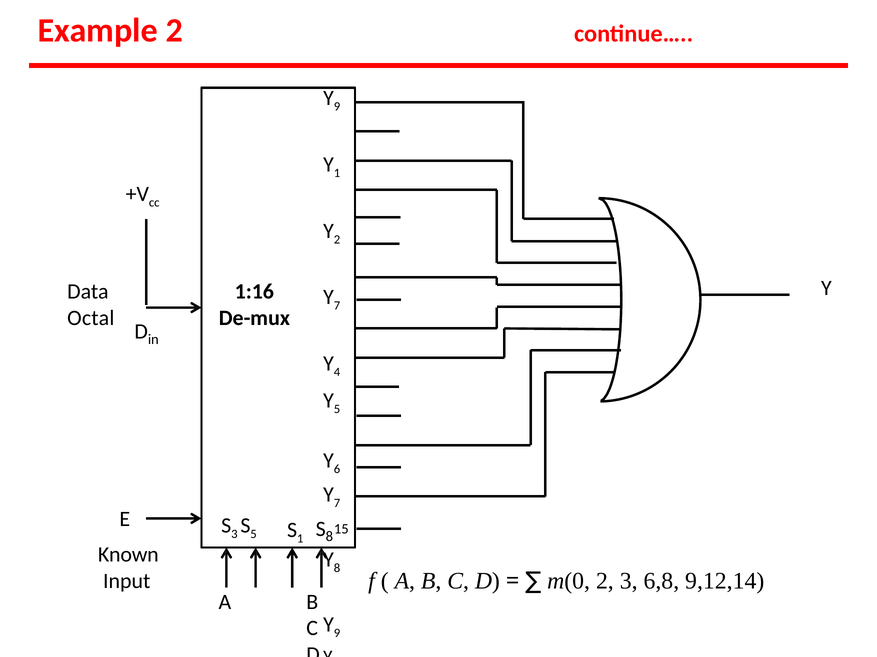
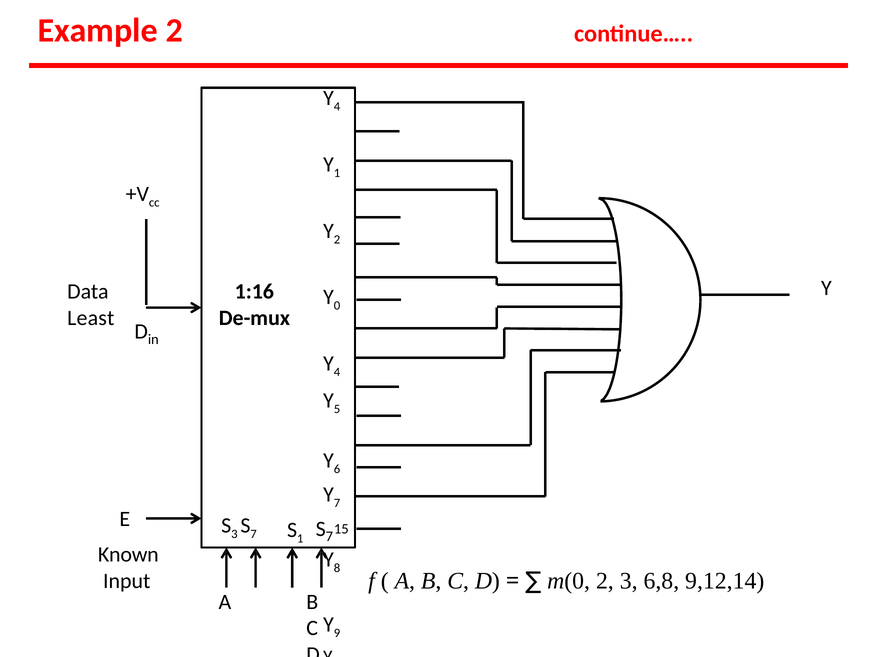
9: 9 -> 4 (337, 107)
7: 7 -> 0 (337, 306)
Octal: Octal -> Least (91, 318)
3 S 5: 5 -> 7 (254, 535)
8: 8 -> 7 (329, 537)
